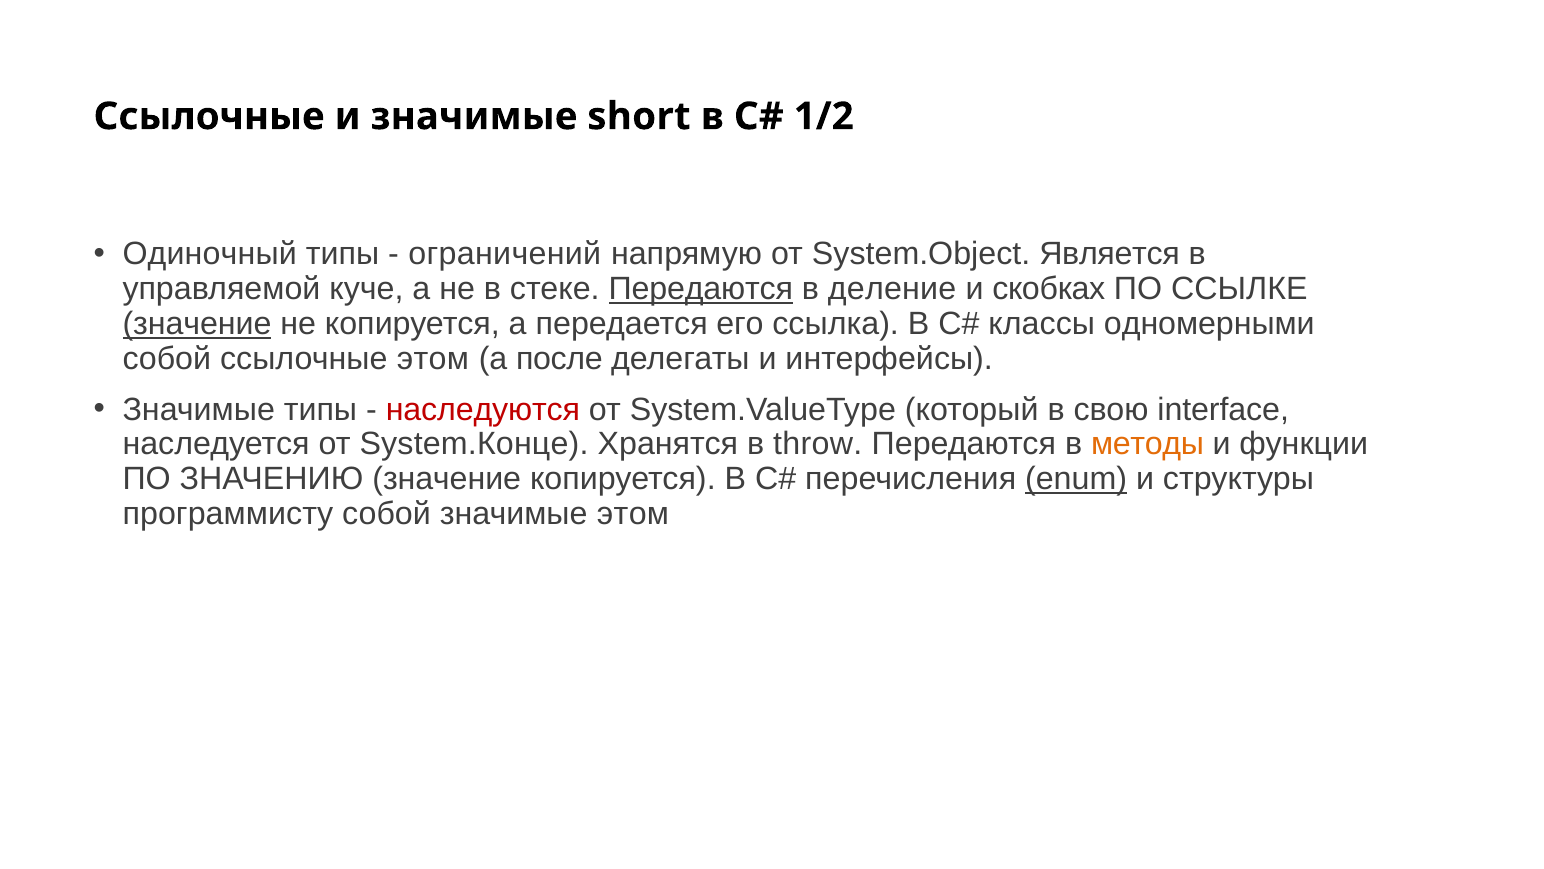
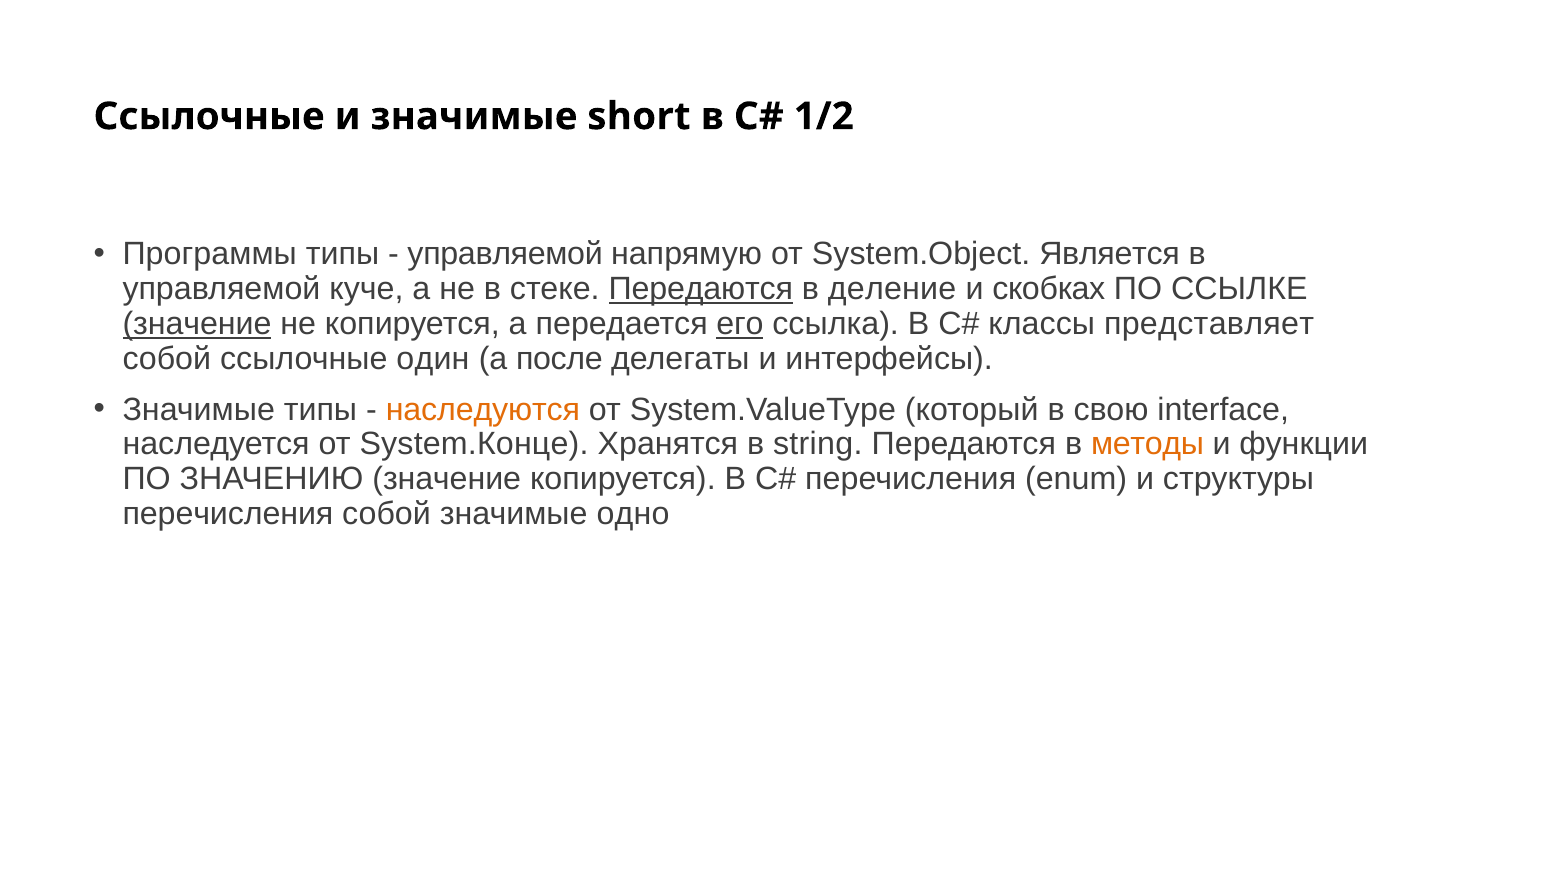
Одиночный: Одиночный -> Программы (210, 254)
ограничений: ограничений -> управляемой (505, 254)
его underline: none -> present (740, 324)
одномерными: одномерными -> представляет (1209, 324)
ссылочные этом: этом -> один (433, 358)
наследуются colour: red -> orange (483, 409)
throw: throw -> string (818, 444)
enum underline: present -> none (1076, 479)
программисту: программисту -> перечисления (228, 513)
значимые этом: этом -> одно (633, 513)
